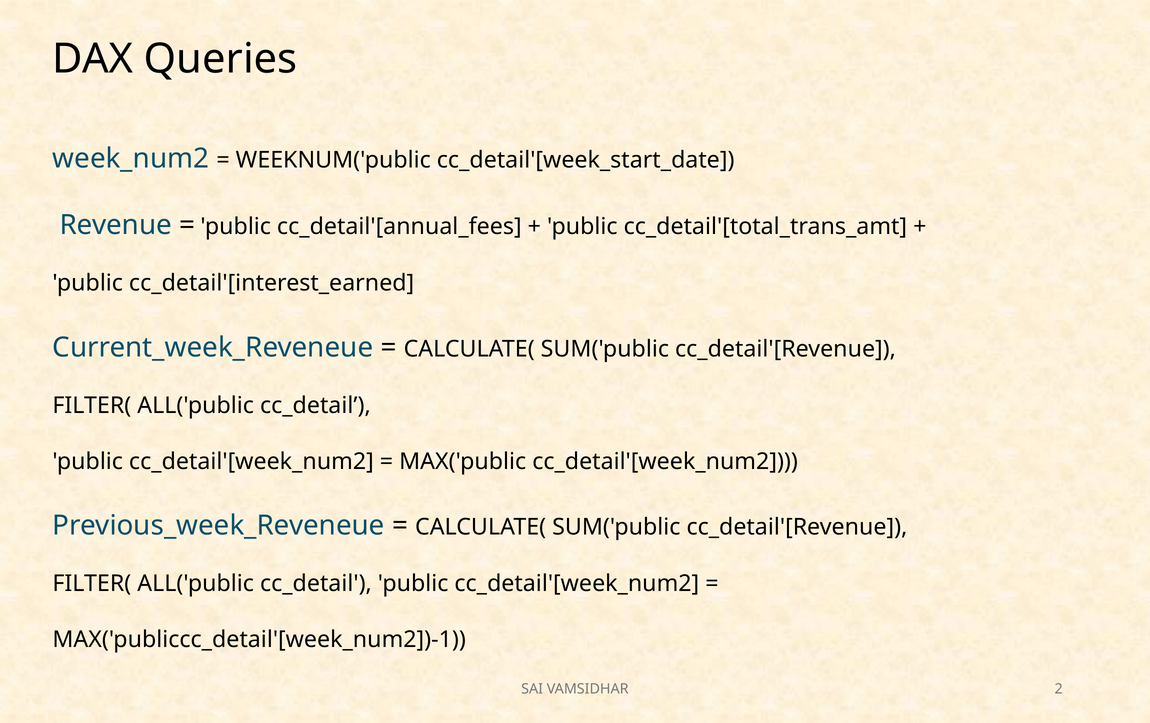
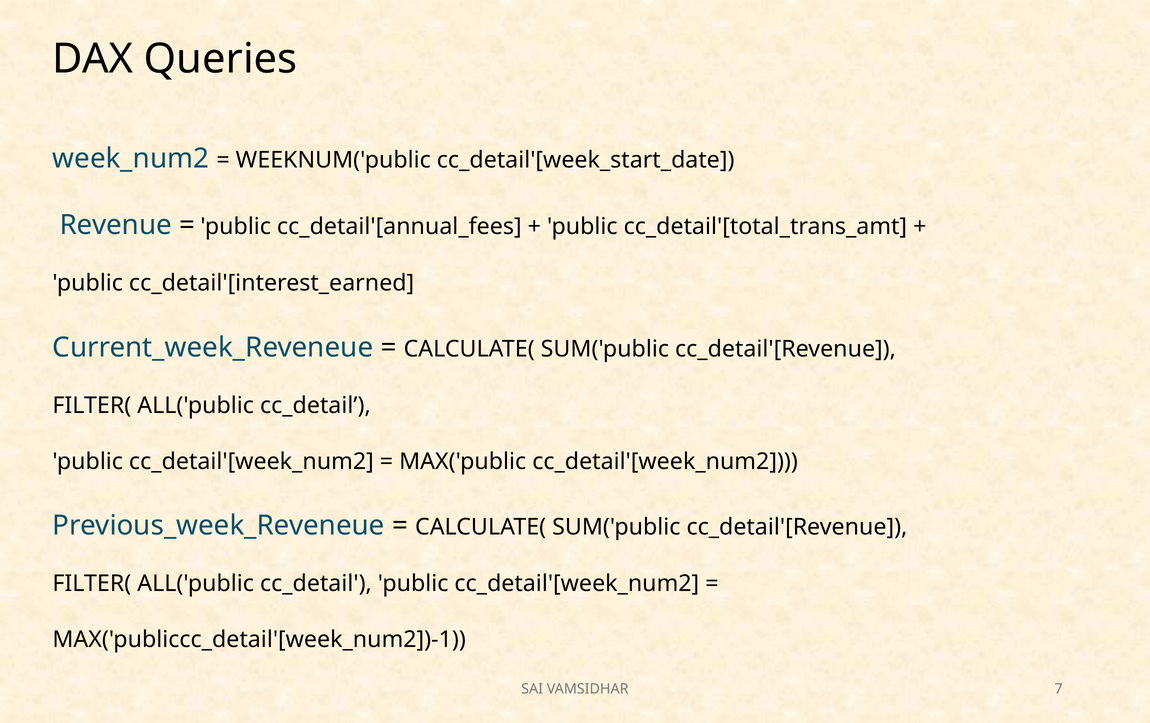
2: 2 -> 7 (1059, 689)
